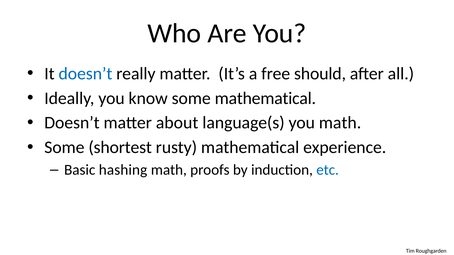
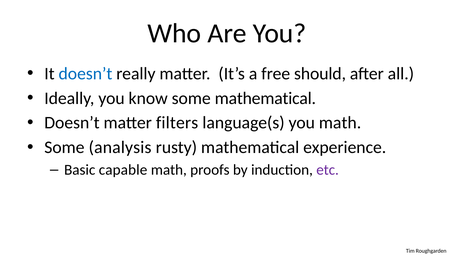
about: about -> filters (177, 123)
shortest: shortest -> analysis (120, 148)
hashing: hashing -> capable (123, 170)
etc colour: blue -> purple (328, 170)
